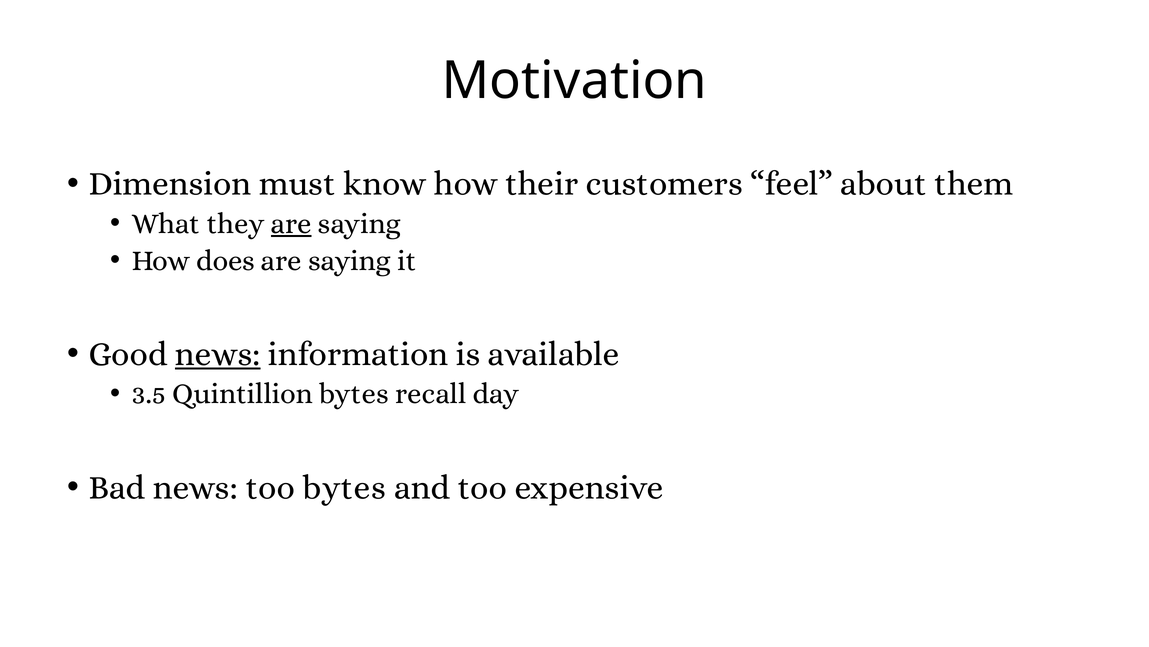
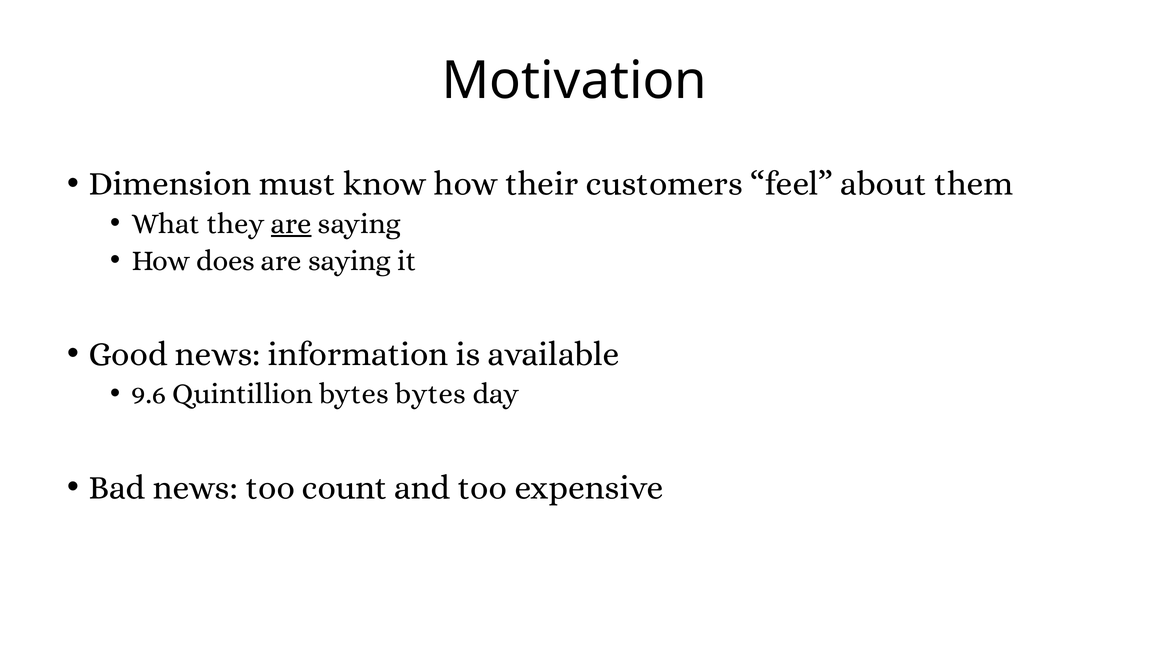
news underline: present -> none (218, 354)
3.5: 3.5 -> 9.6 (149, 393)
bytes recall: recall -> bytes (431, 393)
too bytes: bytes -> count (345, 487)
